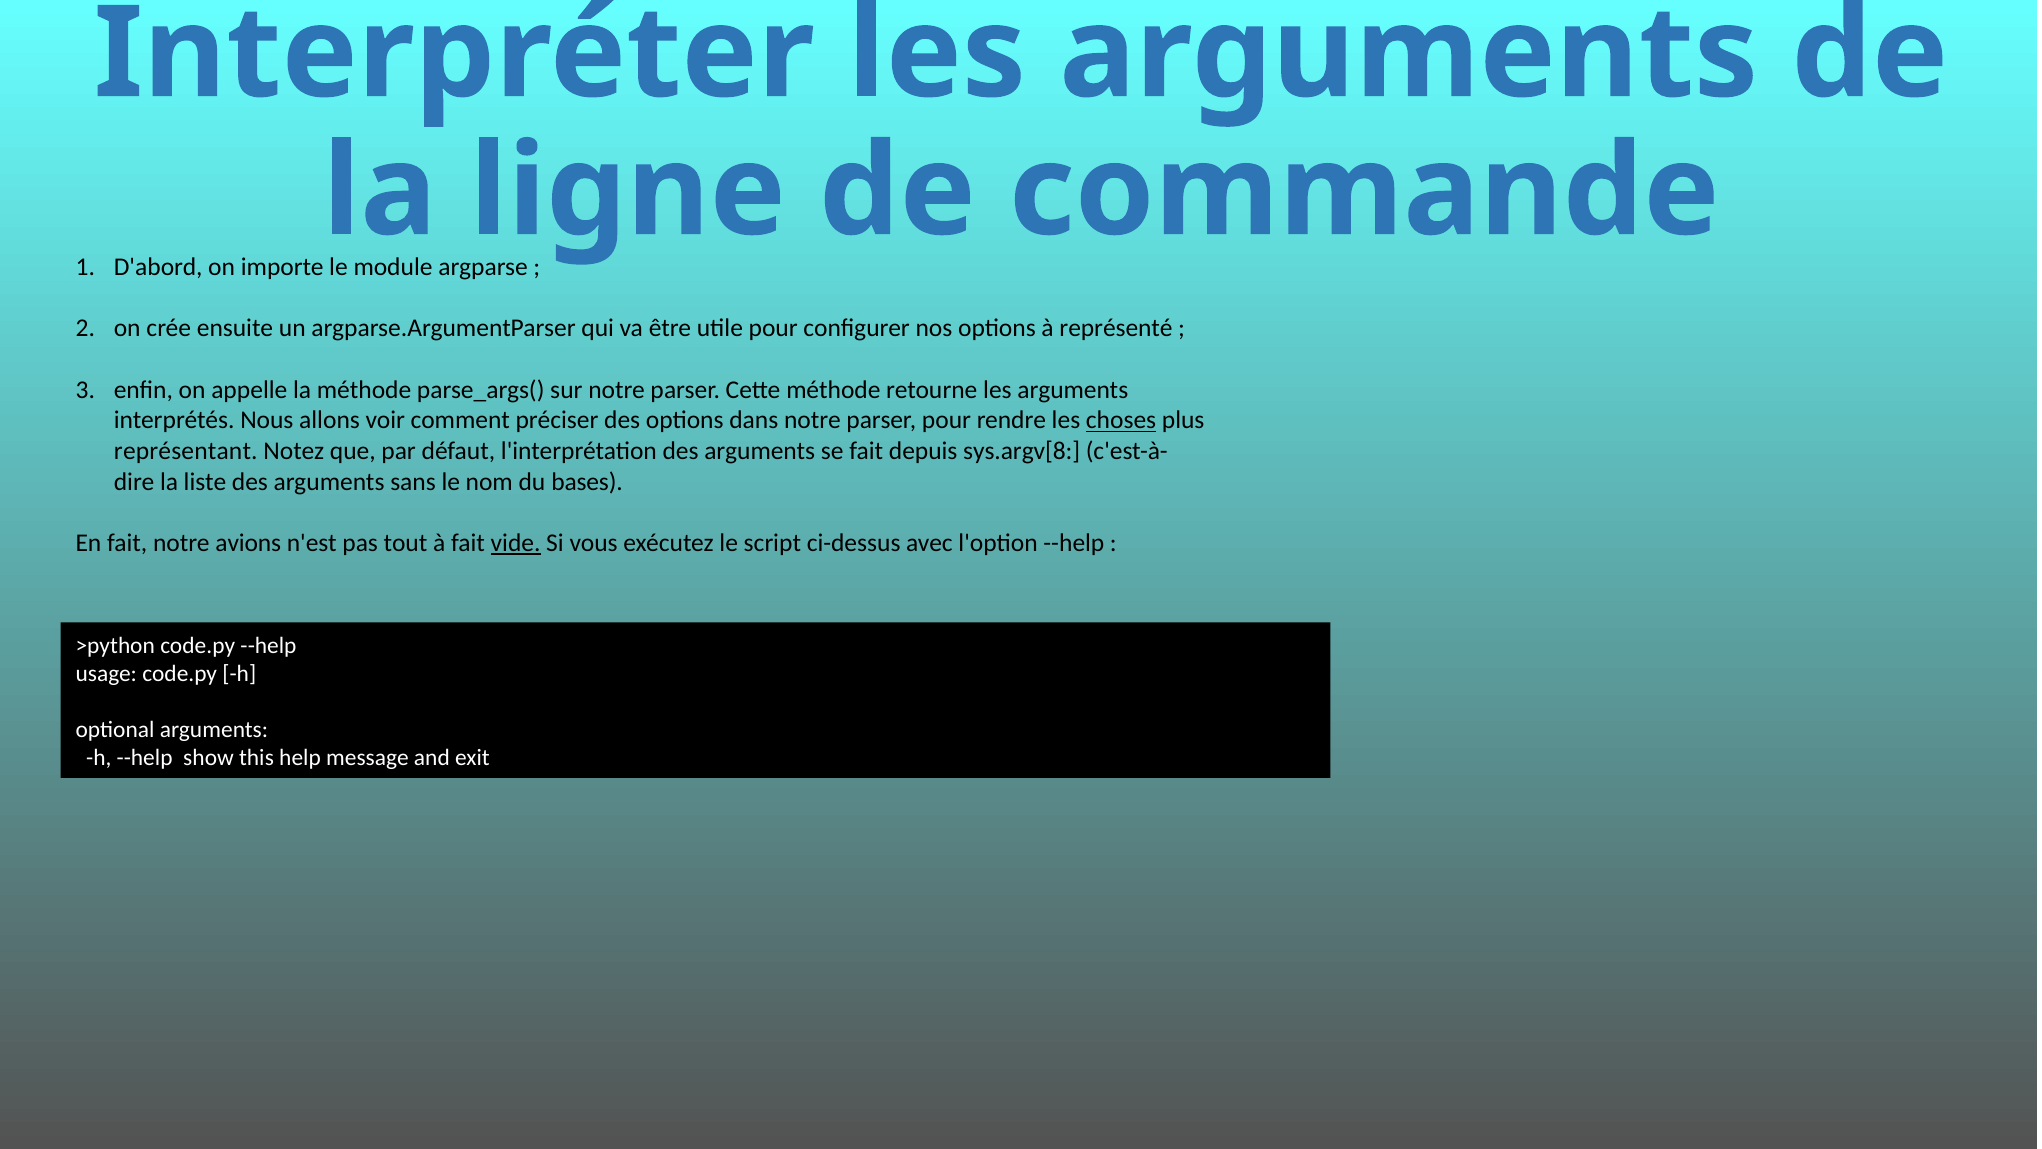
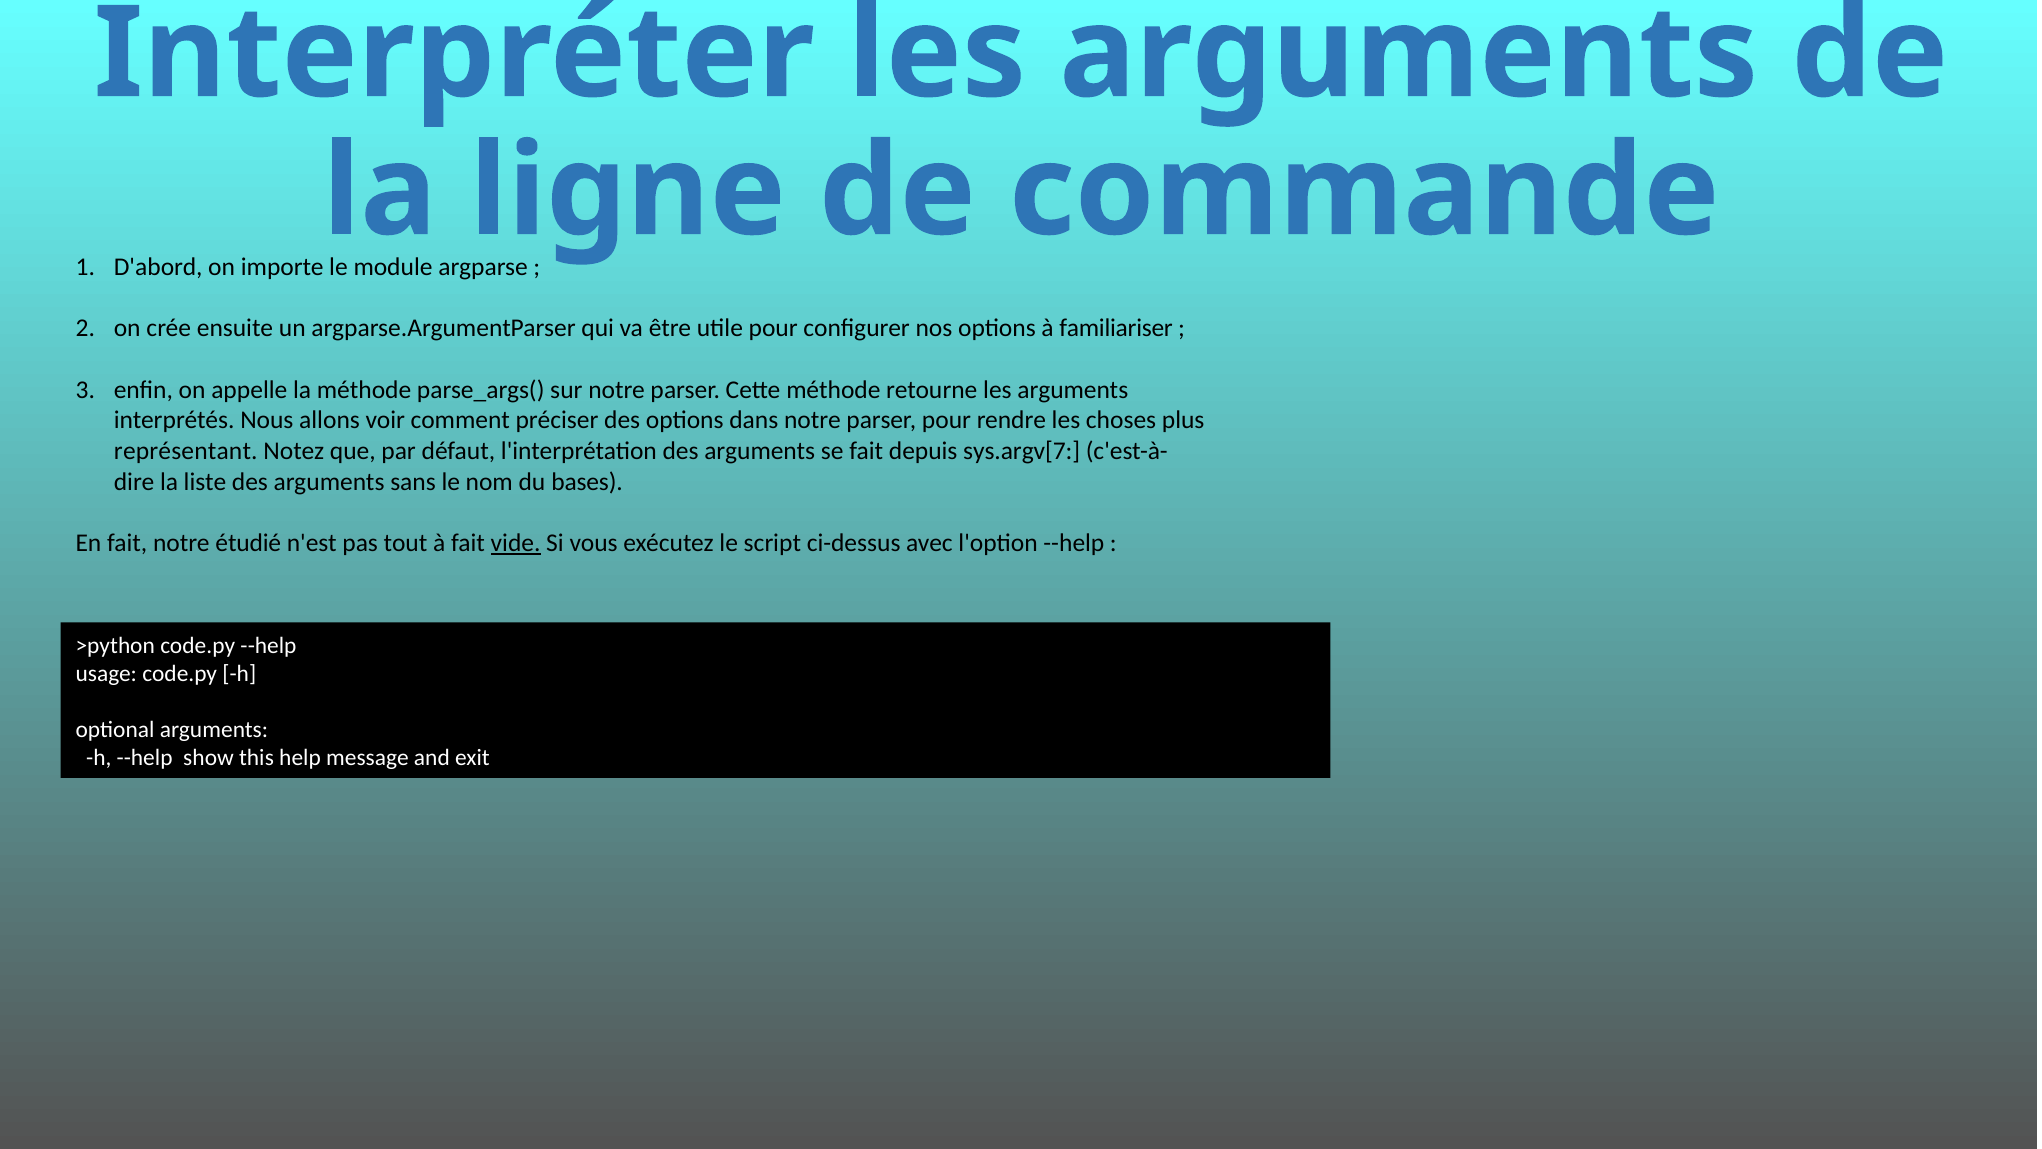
représenté: représenté -> familiariser (1116, 328)
choses underline: present -> none (1121, 420)
sys.argv[8: sys.argv[8 -> sys.argv[7 (1022, 451)
avions: avions -> étudié (248, 543)
